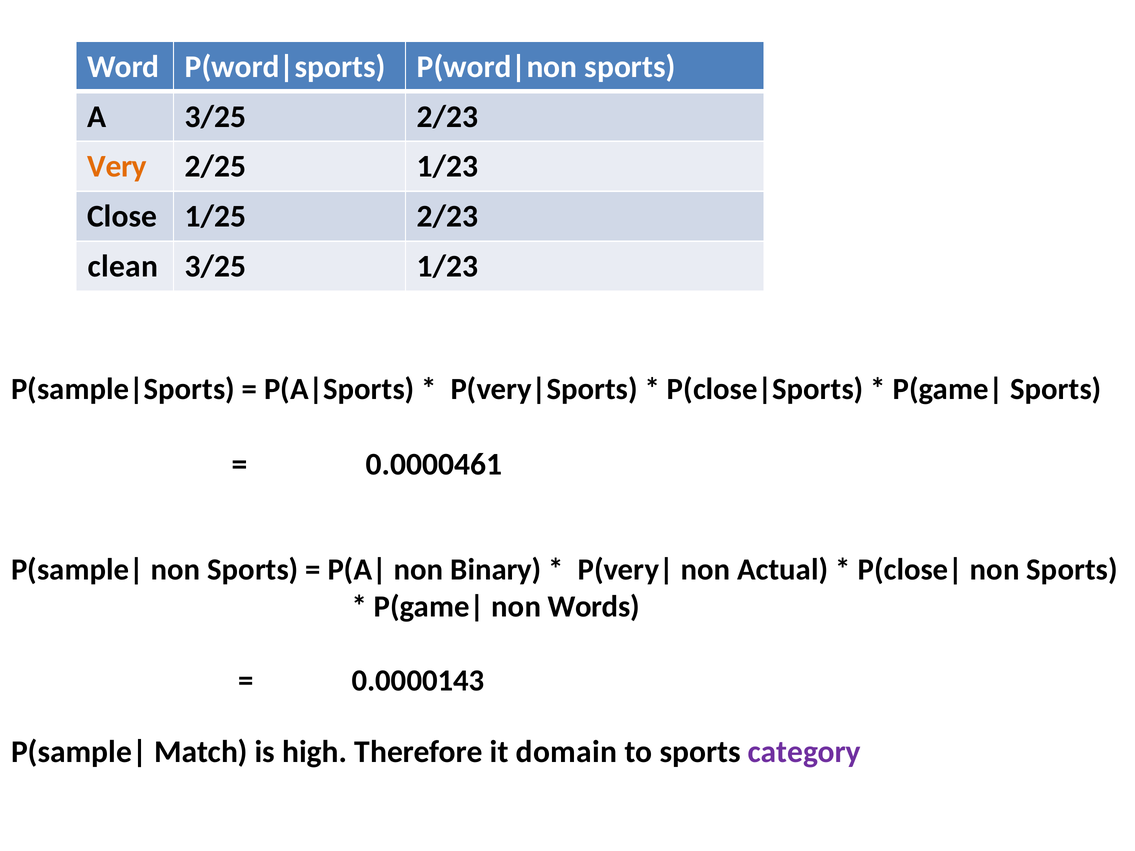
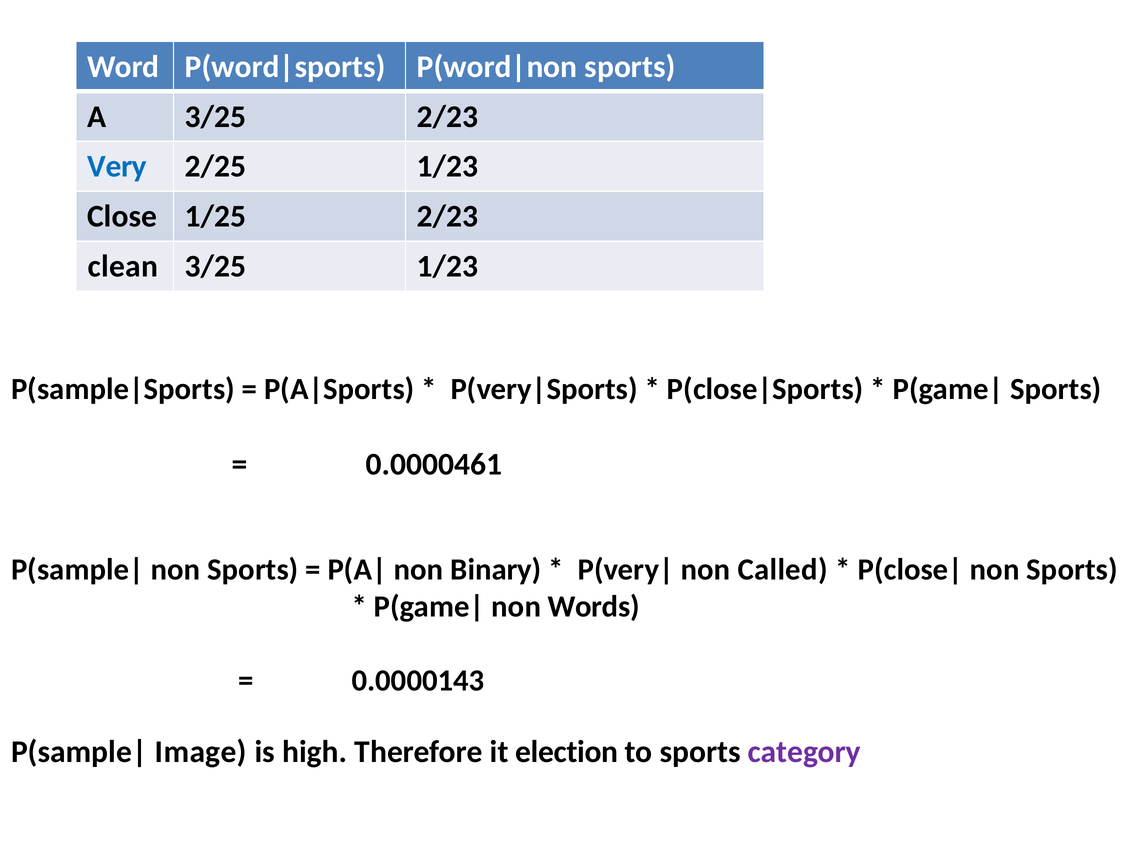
Very colour: orange -> blue (117, 167)
Actual: Actual -> Called (783, 570)
Match: Match -> Image (201, 752)
domain: domain -> election (567, 752)
